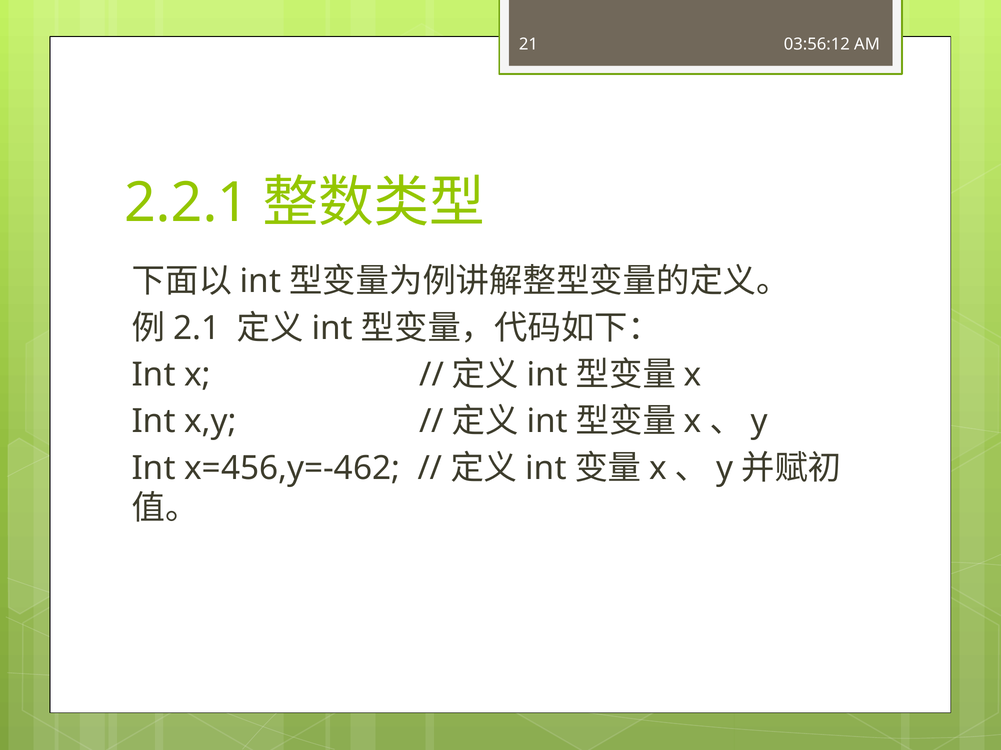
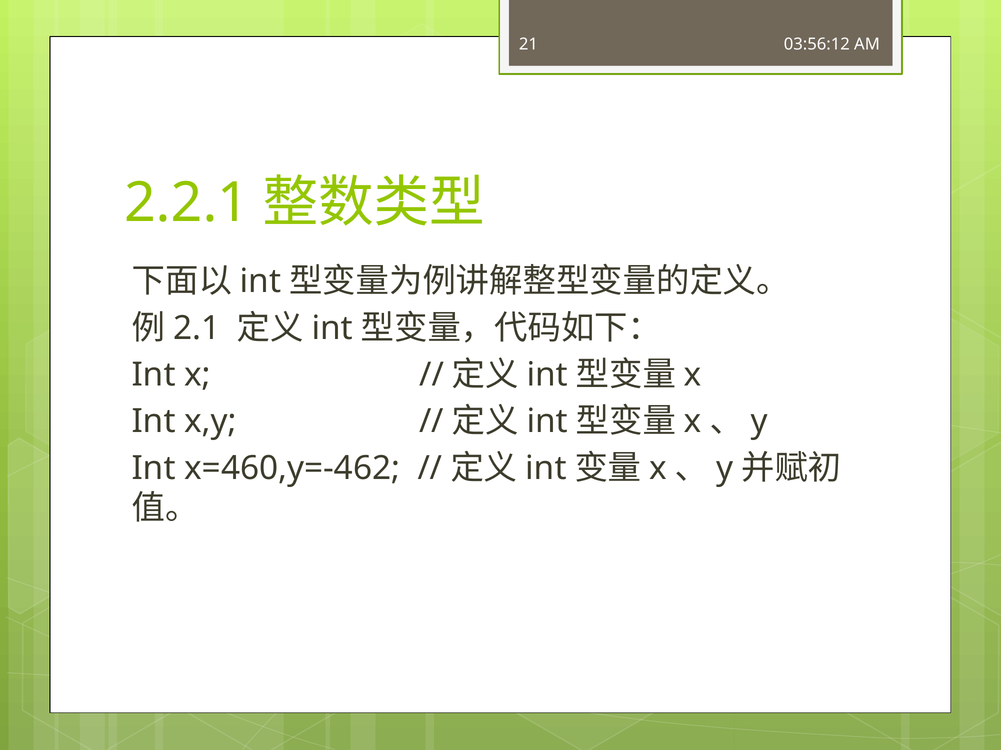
x=456,y=-462: x=456,y=-462 -> x=460,y=-462 (292, 469)
